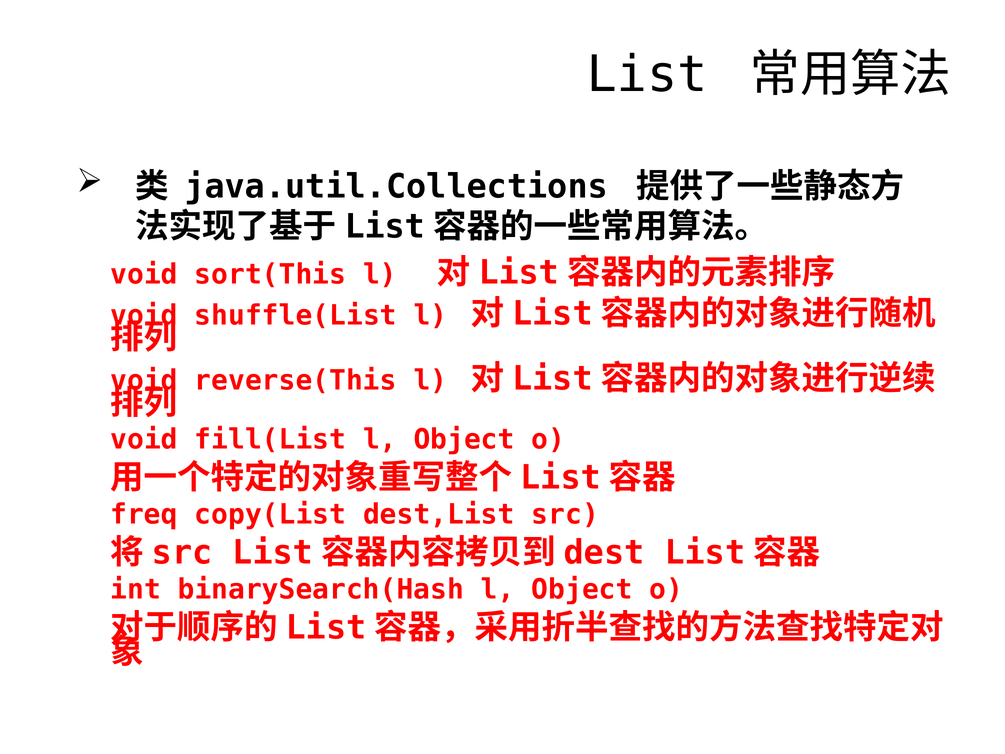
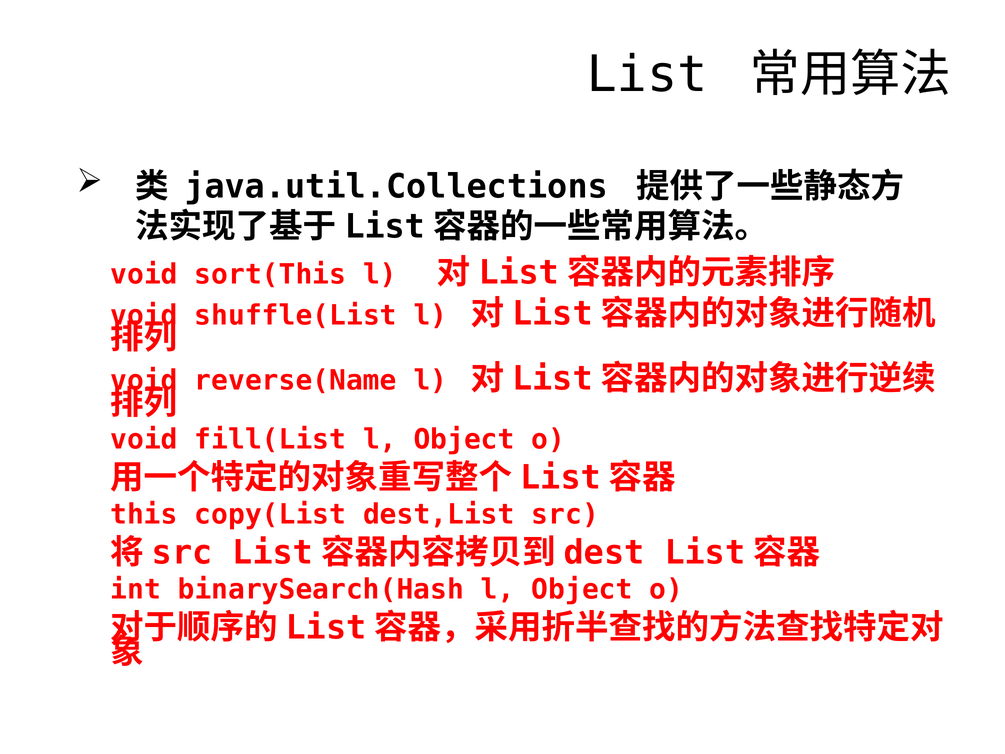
reverse(This: reverse(This -> reverse(Name (296, 381)
freq: freq -> this (144, 514)
